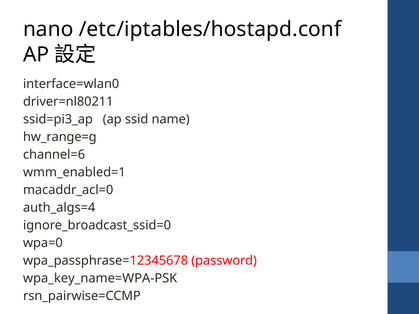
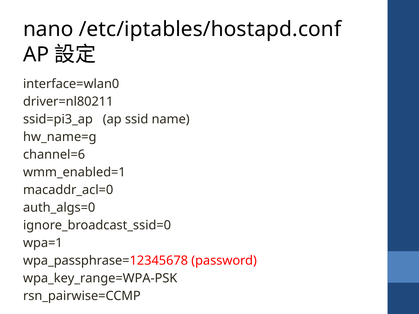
hw_range=g: hw_range=g -> hw_name=g (60, 137)
auth_algs=4: auth_algs=4 -> auth_algs=0 (59, 208)
wpa=0: wpa=0 -> wpa=1 (43, 243)
wpa_key_name=WPA-PSK: wpa_key_name=WPA-PSK -> wpa_key_range=WPA-PSK (100, 278)
